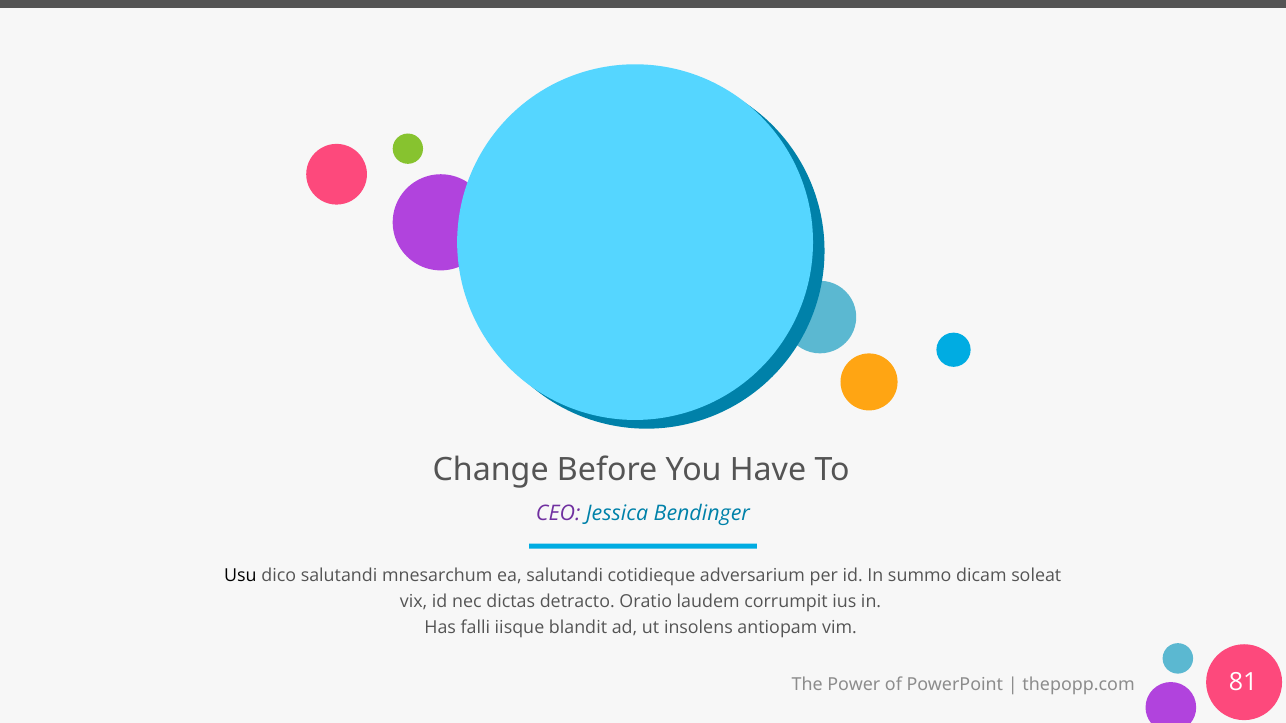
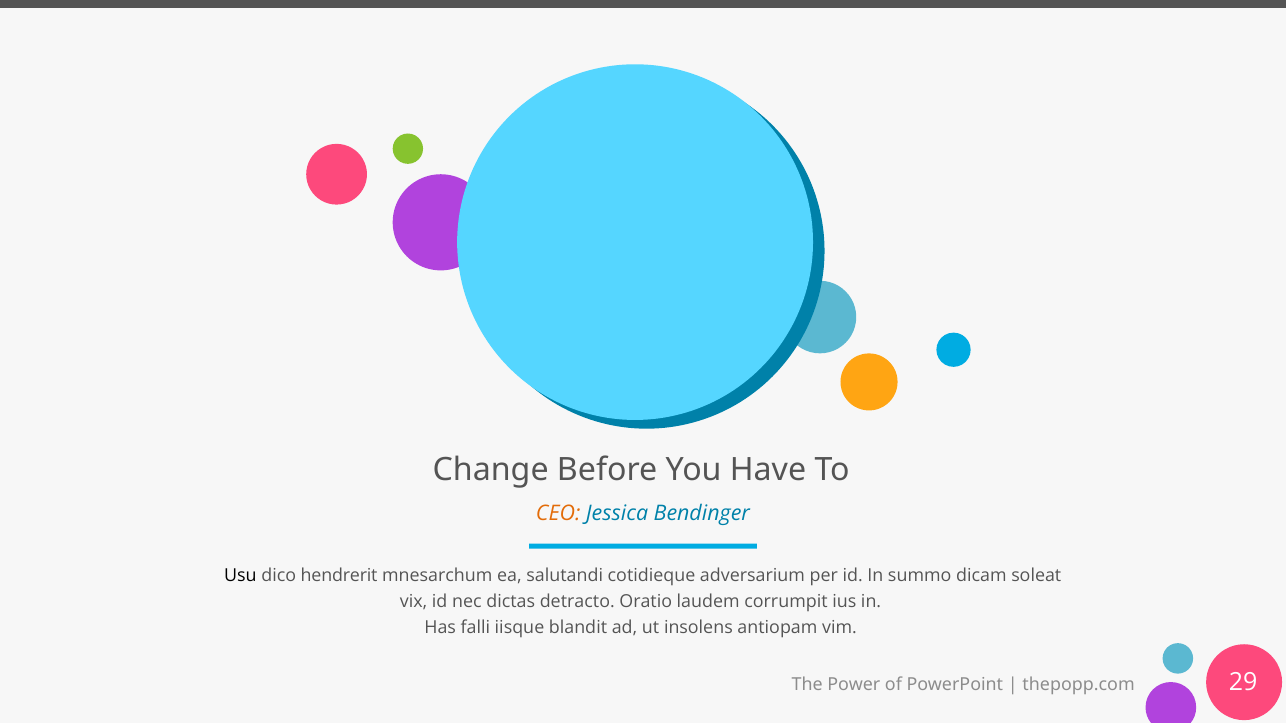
CEO colour: purple -> orange (558, 514)
dico salutandi: salutandi -> hendrerit (339, 576)
81: 81 -> 29 (1243, 682)
